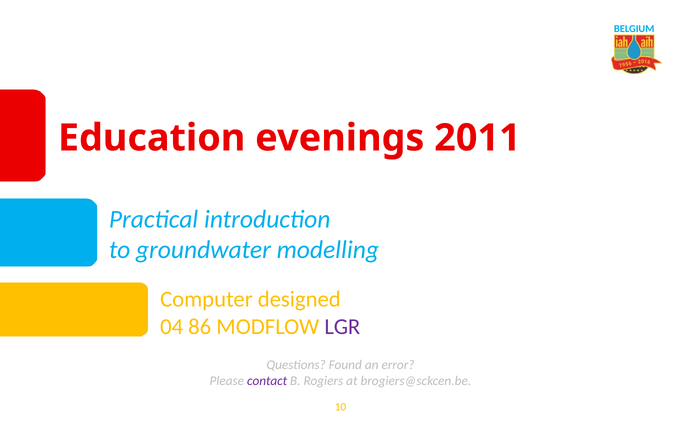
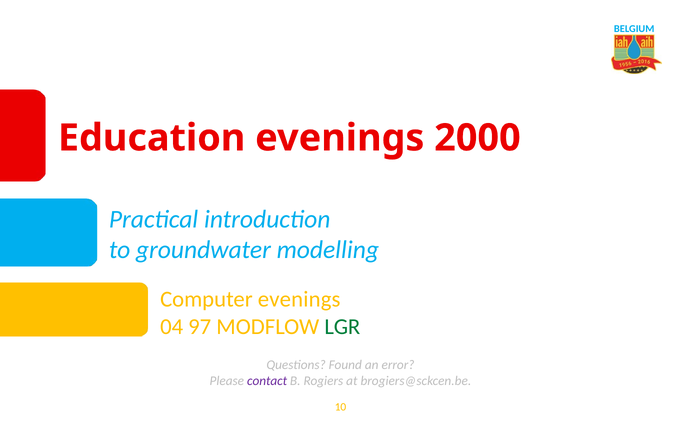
2011: 2011 -> 2000 (477, 138)
Computer designed: designed -> evenings (299, 299)
86: 86 -> 97 (200, 326)
LGR colour: purple -> green (342, 326)
